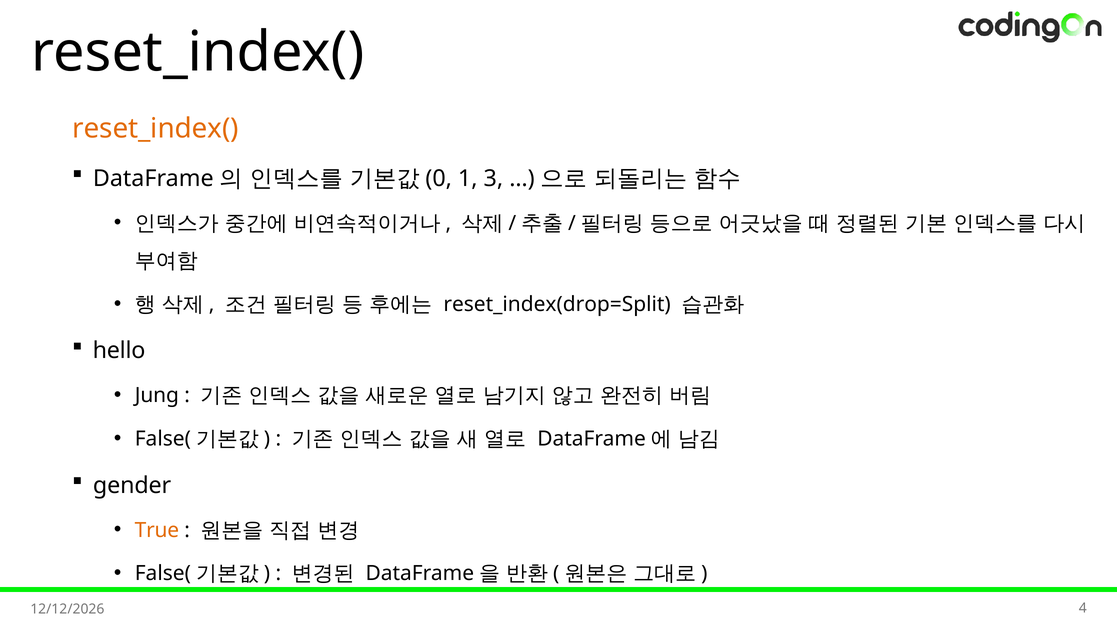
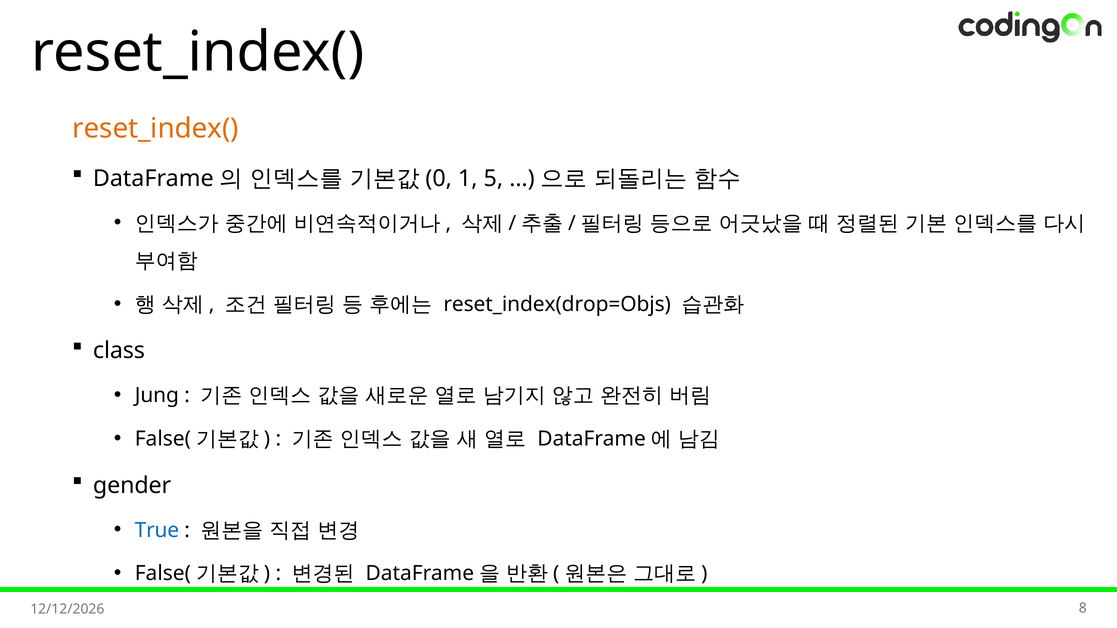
3: 3 -> 5 (493, 179)
reset_index(drop=Split: reset_index(drop=Split -> reset_index(drop=Objs (557, 304)
hello: hello -> class (119, 351)
True colour: orange -> blue (157, 530)
4: 4 -> 8 (1083, 608)
